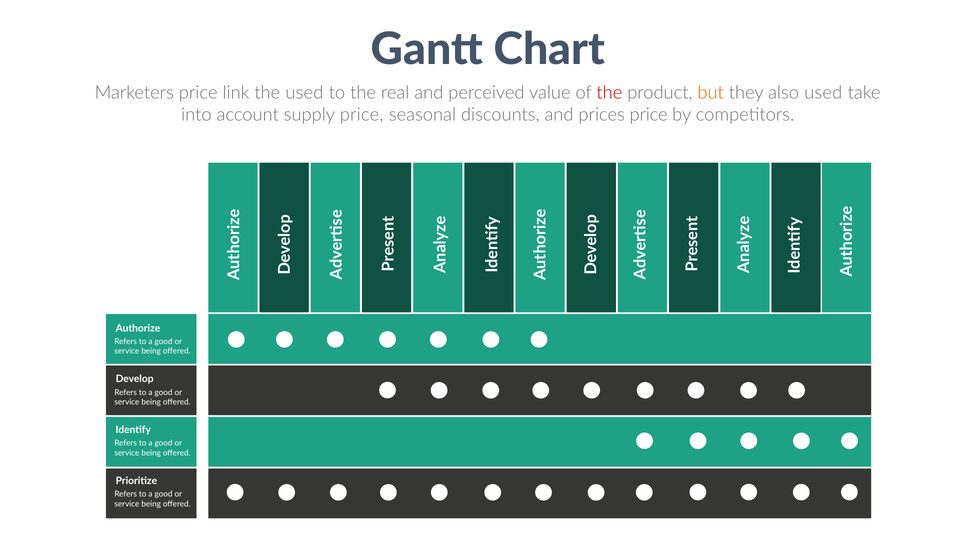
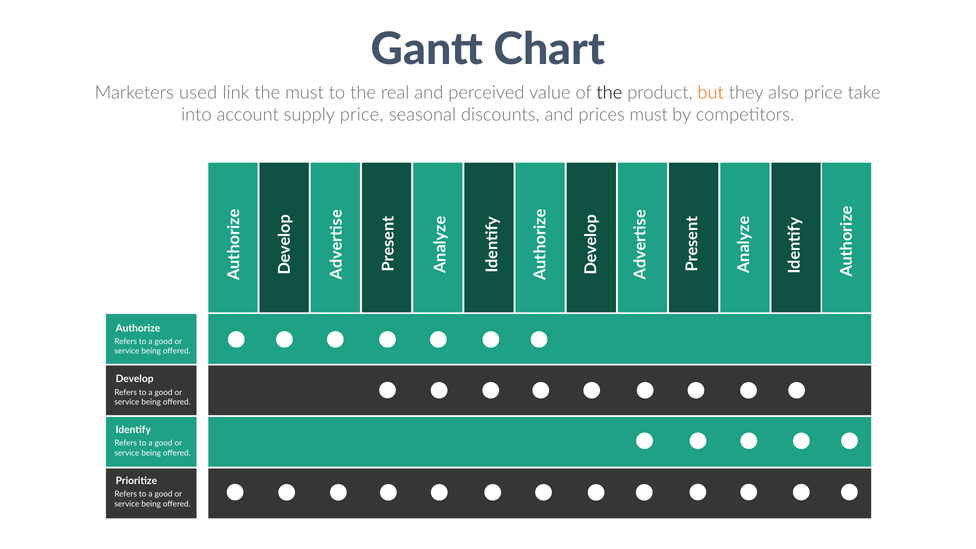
Marketers price: price -> used (198, 93)
the used: used -> must (305, 93)
the colour: red -> black (609, 93)
also used: used -> price (823, 93)
prices price: price -> must (649, 115)
